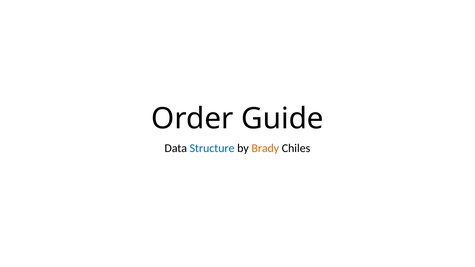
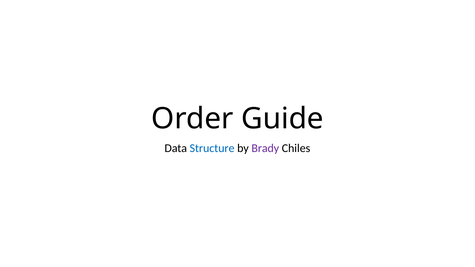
Brady colour: orange -> purple (265, 148)
